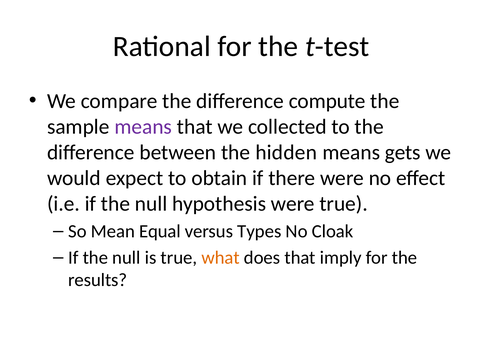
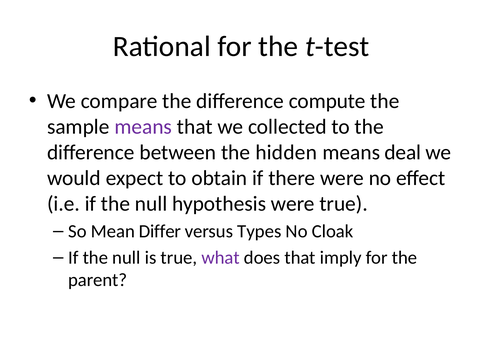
gets: gets -> deal (403, 153)
Equal: Equal -> Differ (160, 232)
what colour: orange -> purple (221, 258)
results: results -> parent (98, 280)
